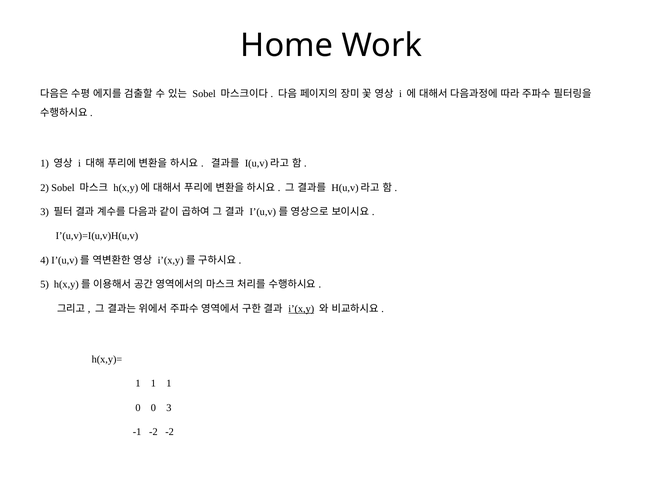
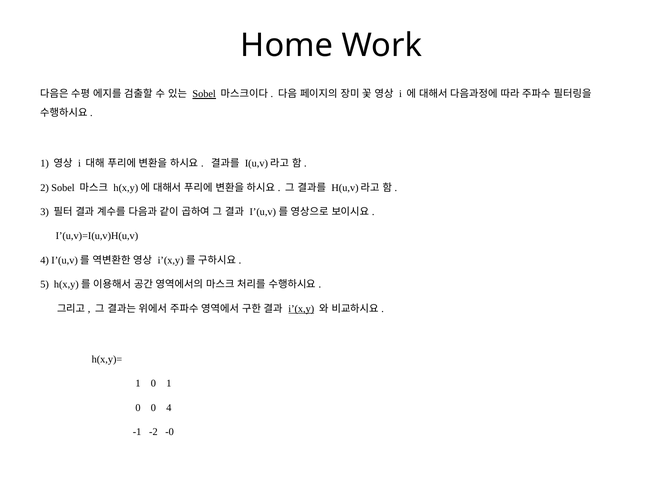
Sobel underline: none -> present (204, 94)
1: 1 -> 0 (153, 383)
0 3: 3 -> 4 (169, 407)
-2 -2: -2 -> -0 (170, 431)
